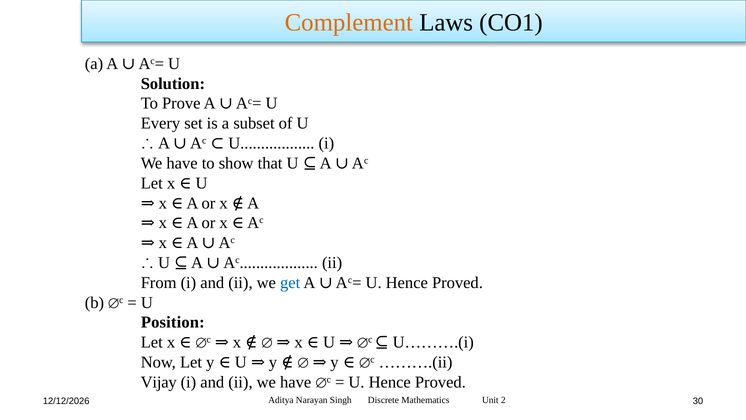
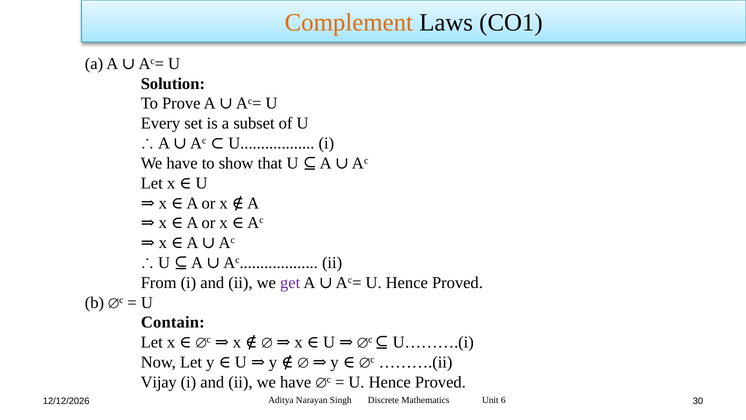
get colour: blue -> purple (290, 282)
Position: Position -> Contain (173, 322)
2: 2 -> 6 (503, 400)
